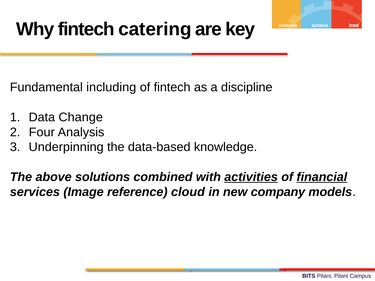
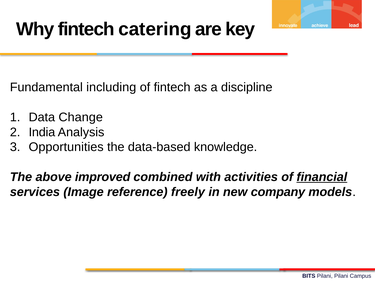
Four: Four -> India (42, 132)
Underpinning: Underpinning -> Opportunities (66, 147)
solutions: solutions -> improved (103, 177)
activities underline: present -> none (251, 177)
cloud: cloud -> freely (188, 192)
